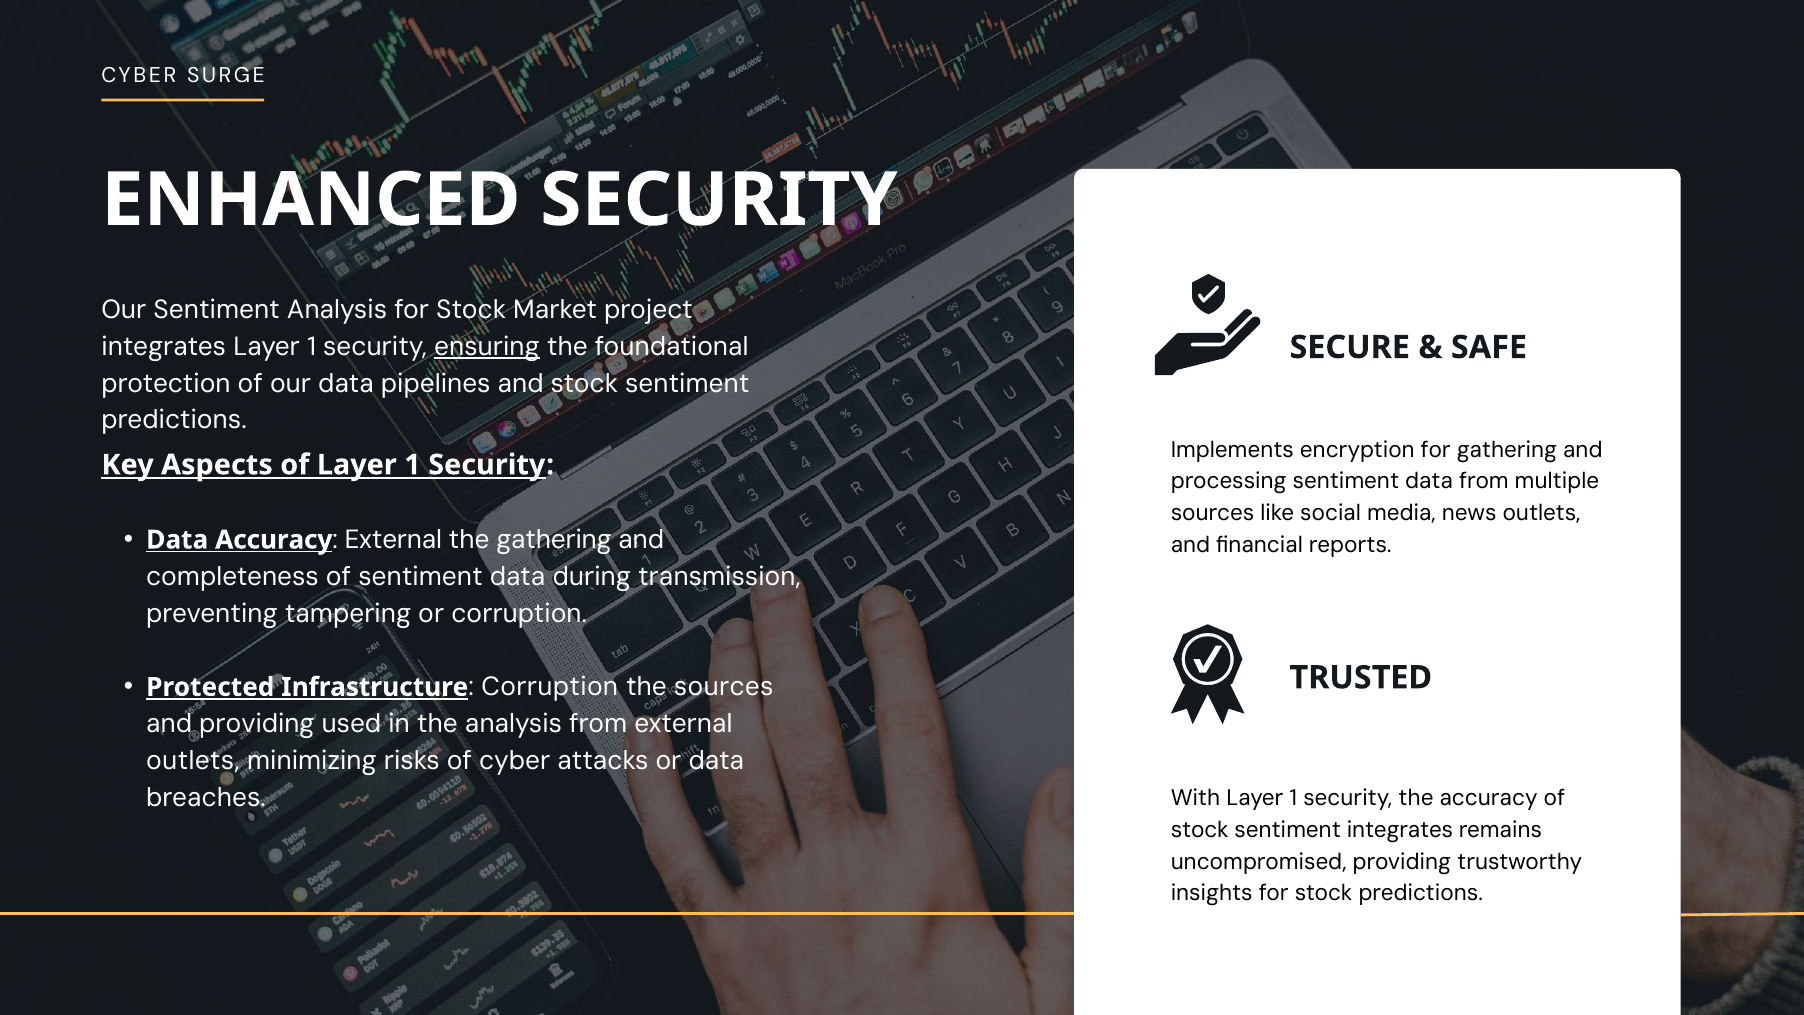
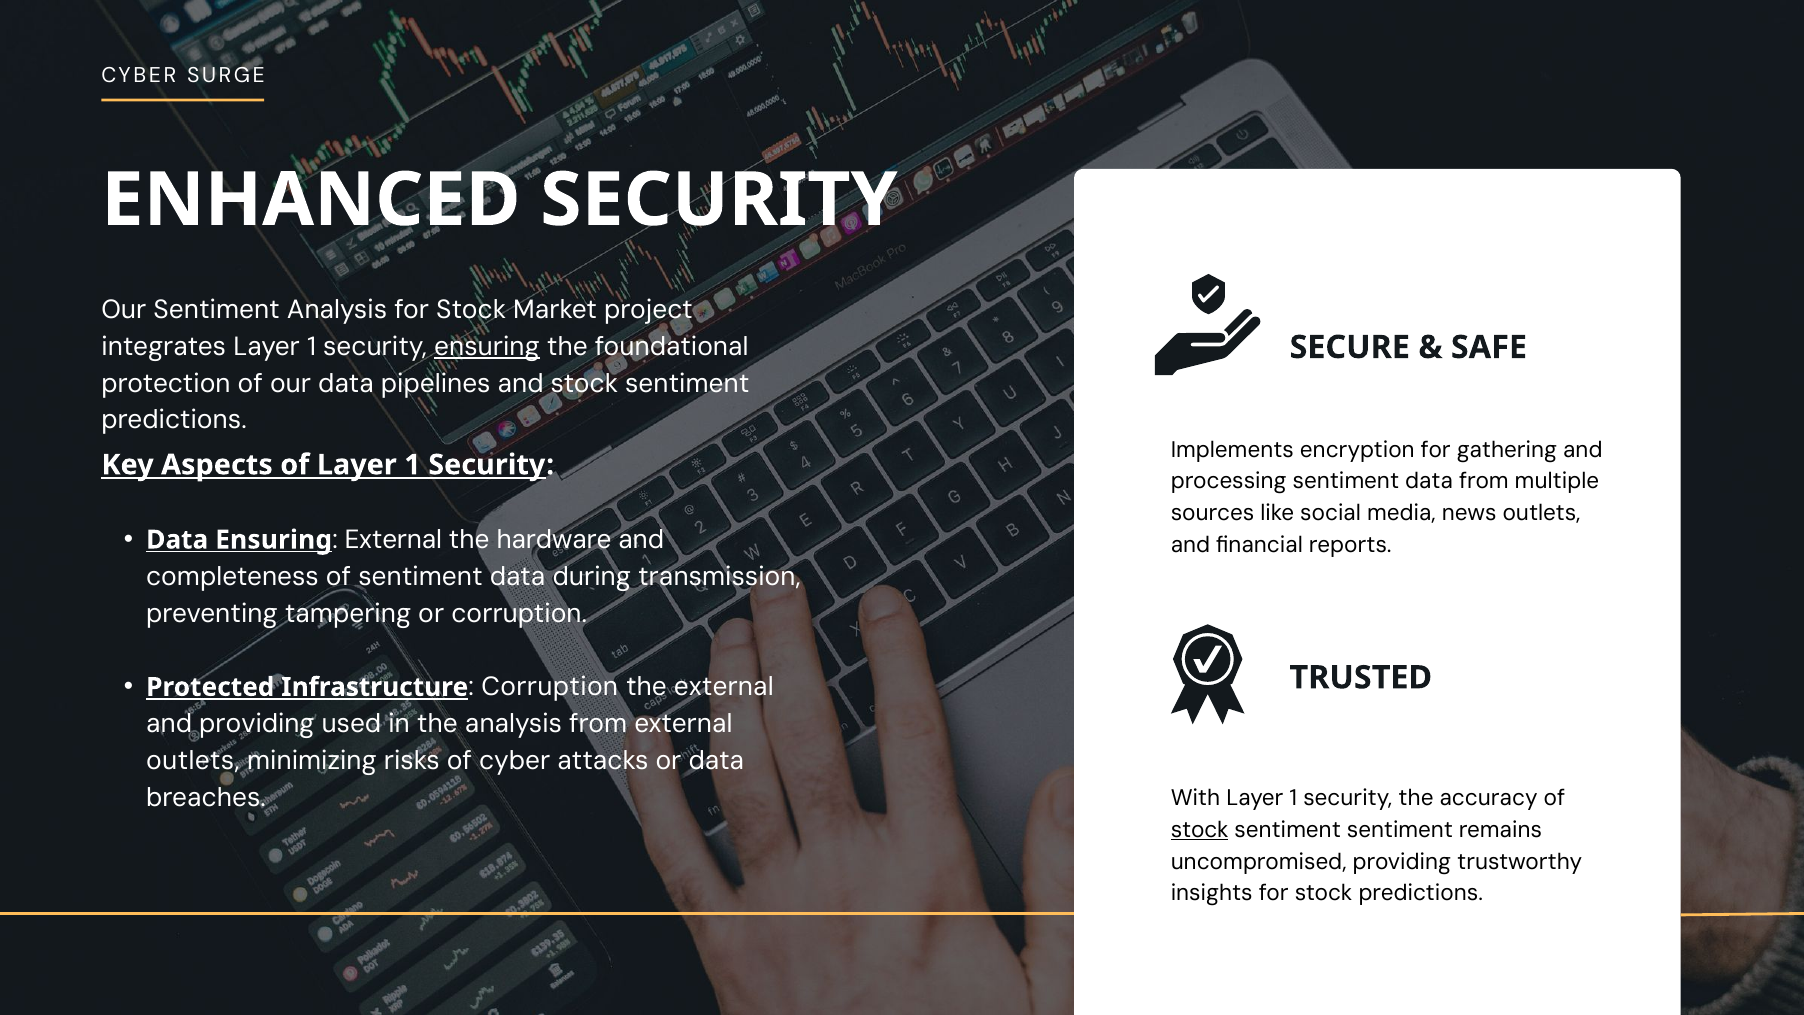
Data Accuracy: Accuracy -> Ensuring (274, 540)
the gathering: gathering -> hardware (554, 540)
the sources: sources -> external (724, 687)
stock underline: none -> present (1200, 830)
sentiment integrates: integrates -> sentiment (1400, 830)
